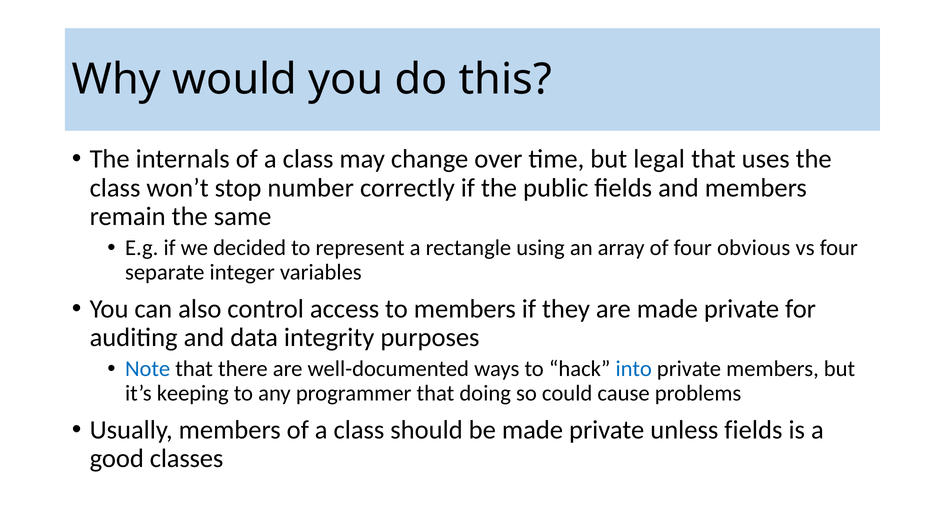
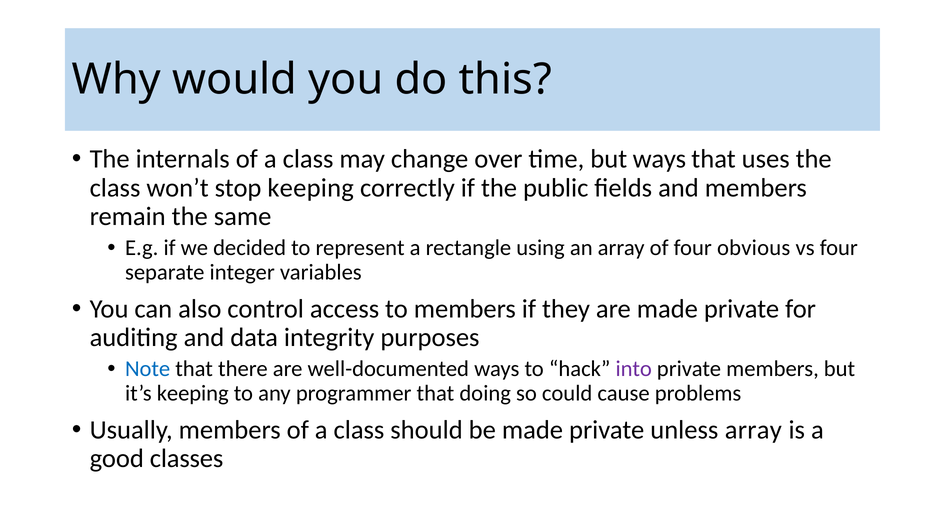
but legal: legal -> ways (659, 159)
stop number: number -> keeping (311, 188)
into colour: blue -> purple (634, 369)
unless fields: fields -> array (753, 430)
